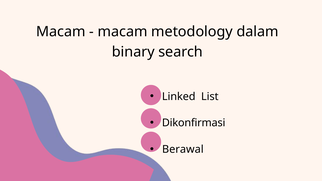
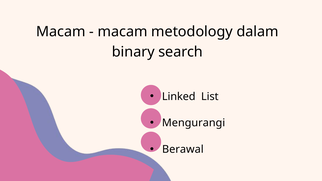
Dikonfirmasi: Dikonfirmasi -> Mengurangi (194, 123)
